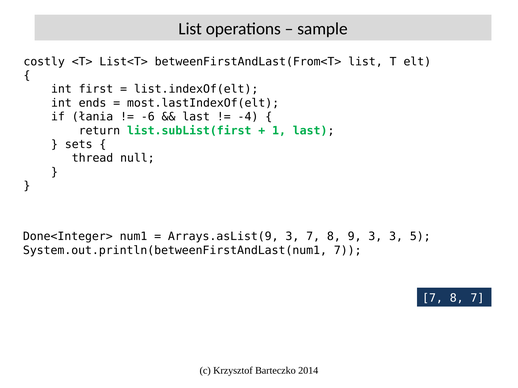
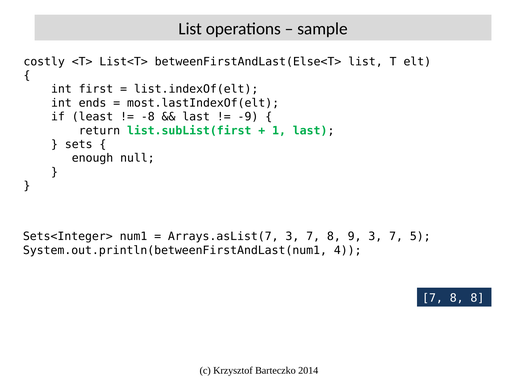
betweenFirstAndLast(From<T>: betweenFirstAndLast(From<T> -> betweenFirstAndLast(Else<T> (248, 62)
łania: łania -> least (93, 117)
-6: -6 -> -8 (148, 117)
-4: -4 -> -9 (248, 117)
thread: thread -> enough (93, 158)
Done<Integer>: Done<Integer> -> Sets<Integer> (68, 237)
Arrays.asList(9: Arrays.asList(9 -> Arrays.asList(7 (223, 237)
9 3 3: 3 -> 7 (396, 237)
System.out.println(betweenFirstAndLast(num1 7: 7 -> 4 (348, 251)
8 7: 7 -> 8 (477, 298)
